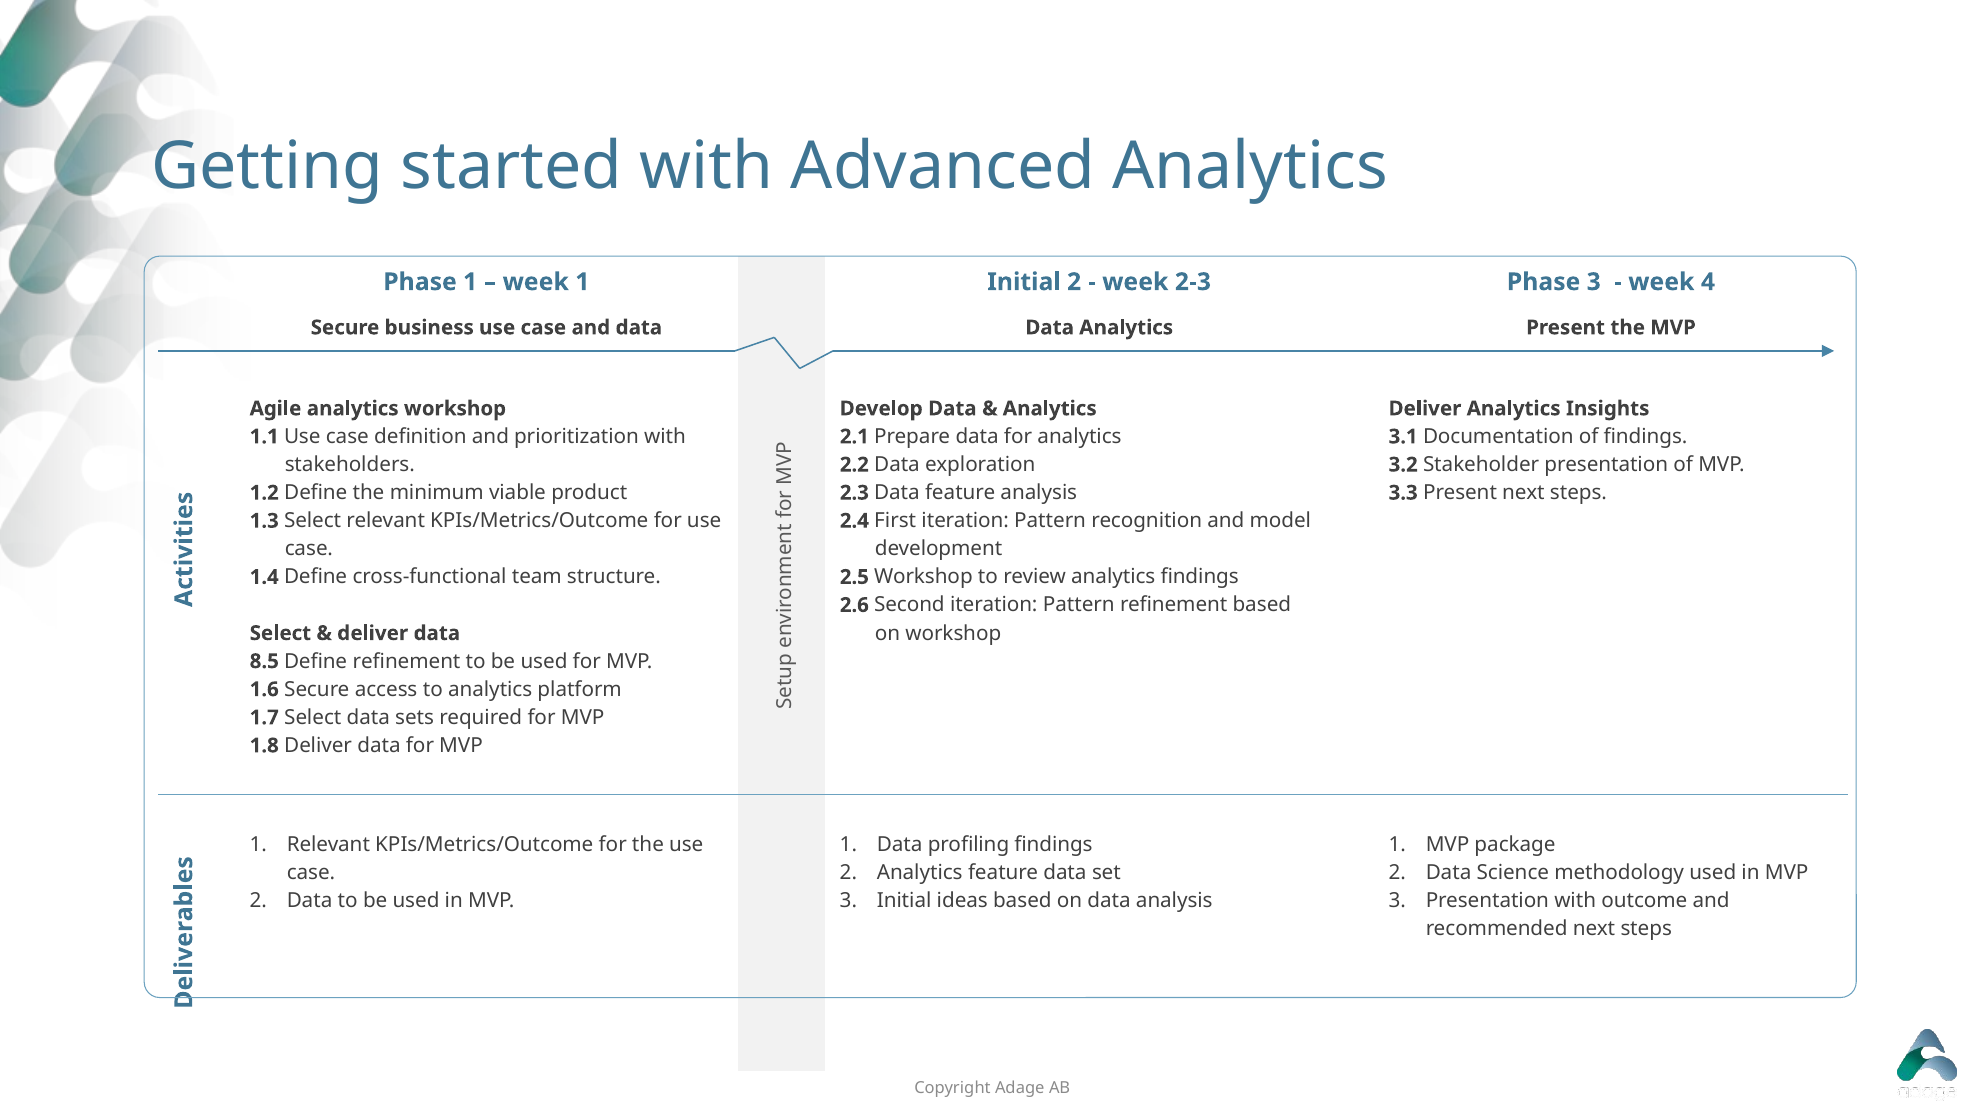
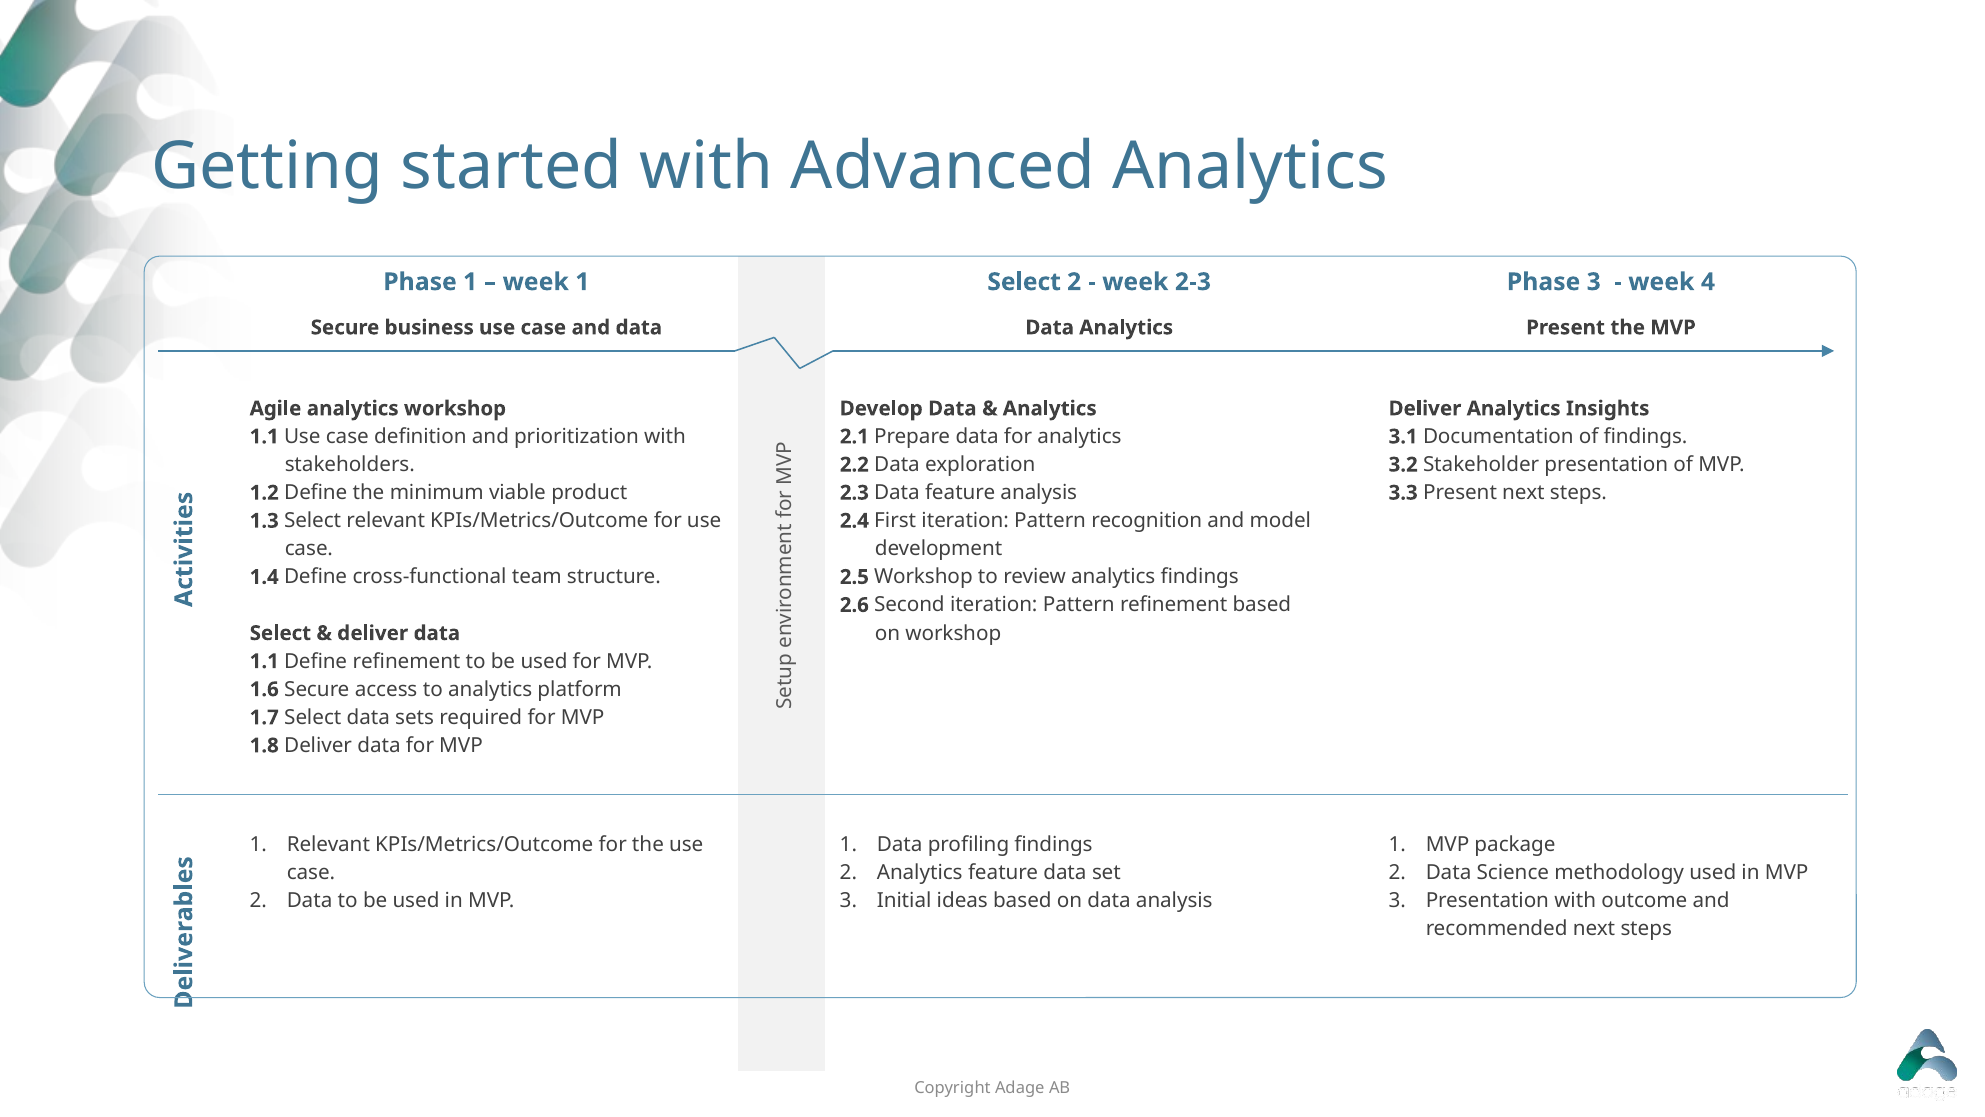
1 Initial: Initial -> Select (1024, 282)
8.5: 8.5 -> 1.1 (264, 661)
